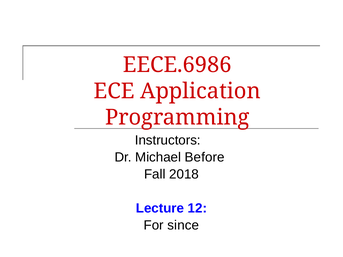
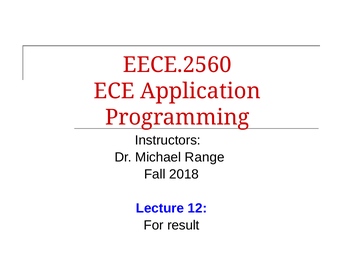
EECE.6986: EECE.6986 -> EECE.2560 (177, 65)
Before: Before -> Range (205, 157)
since: since -> result (183, 226)
